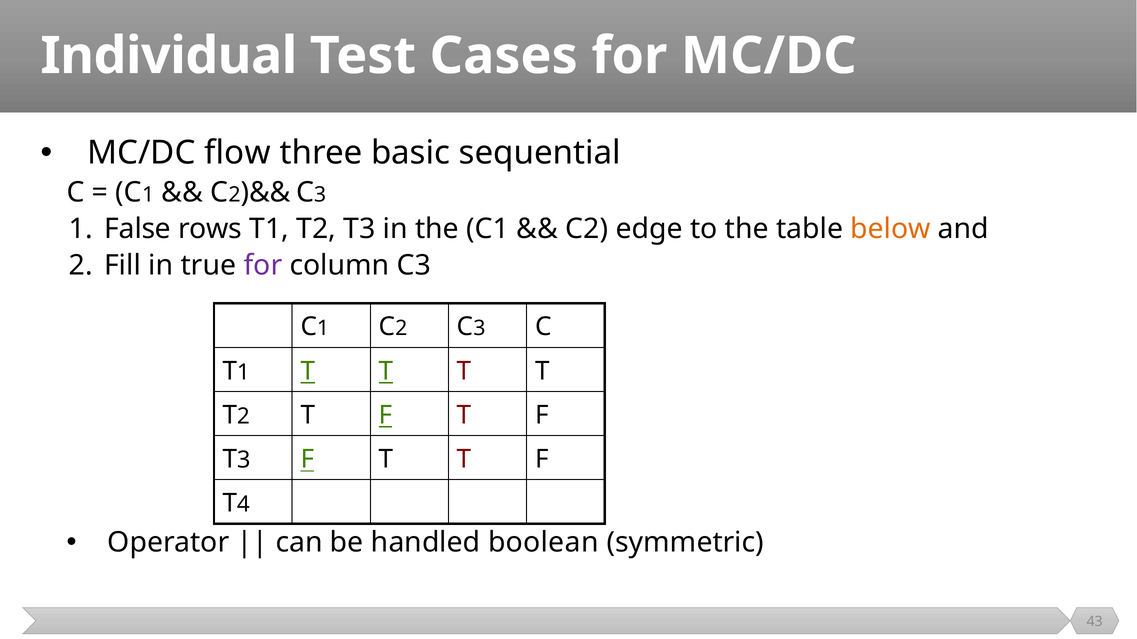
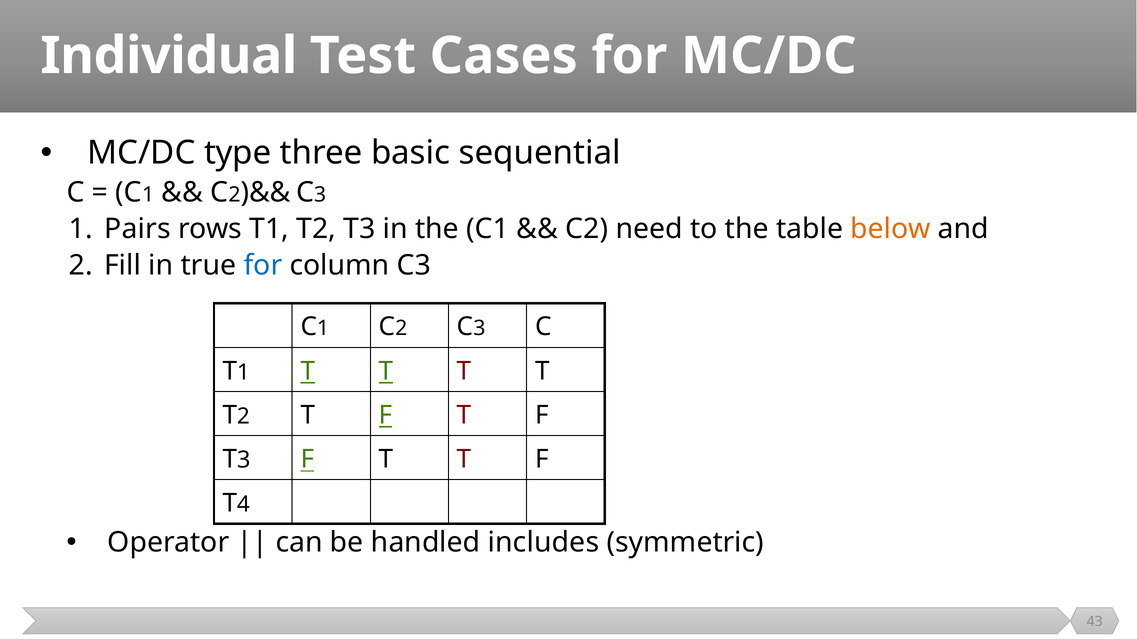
flow: flow -> type (238, 153)
False: False -> Pairs (137, 229)
edge: edge -> need (649, 229)
for colour: purple -> blue (263, 266)
boolean: boolean -> includes (543, 543)
